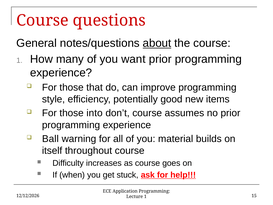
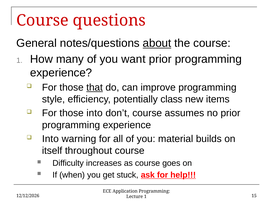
that underline: none -> present (95, 87)
good: good -> class (172, 99)
Ball: Ball -> Into (50, 139)
